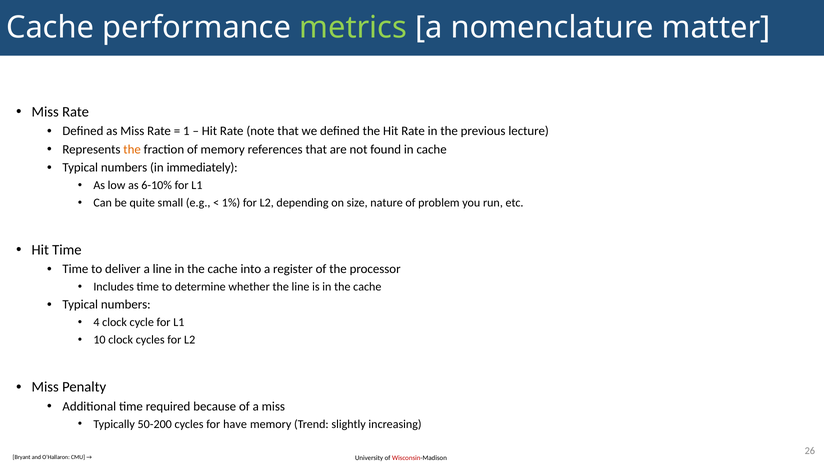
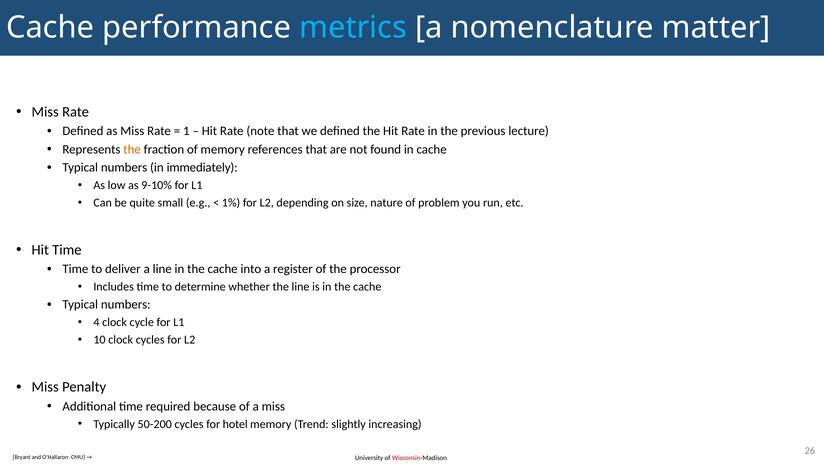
metrics colour: light green -> light blue (353, 28)
6-10%: 6-10% -> 9-10% (157, 185)
have: have -> hotel (235, 424)
